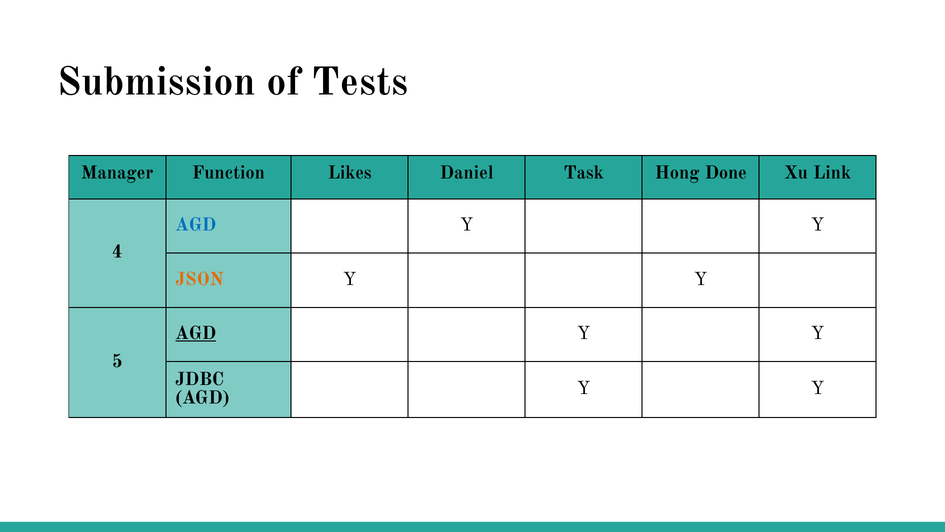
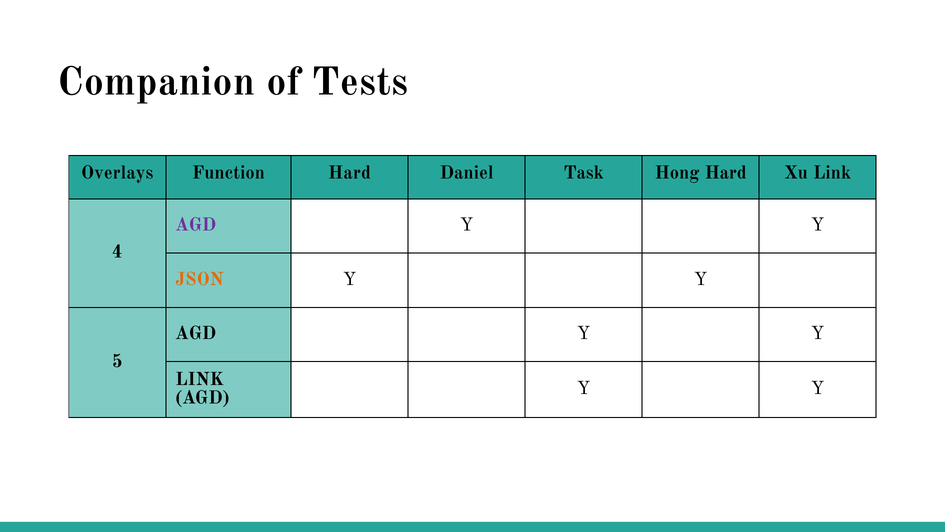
Submission: Submission -> Companion (156, 82)
Manager: Manager -> Overlays (117, 173)
Function Likes: Likes -> Hard (350, 173)
Hong Done: Done -> Hard (726, 173)
AGD colour: blue -> purple (196, 225)
AGD underline: present -> none (196, 333)
JDBC: JDBC -> LINK (200, 379)
